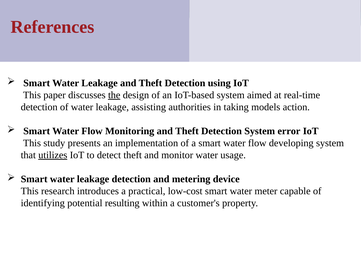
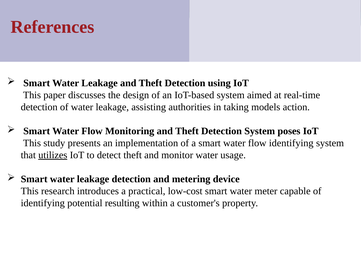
the underline: present -> none (114, 95)
error: error -> poses (289, 131)
flow developing: developing -> identifying (291, 143)
